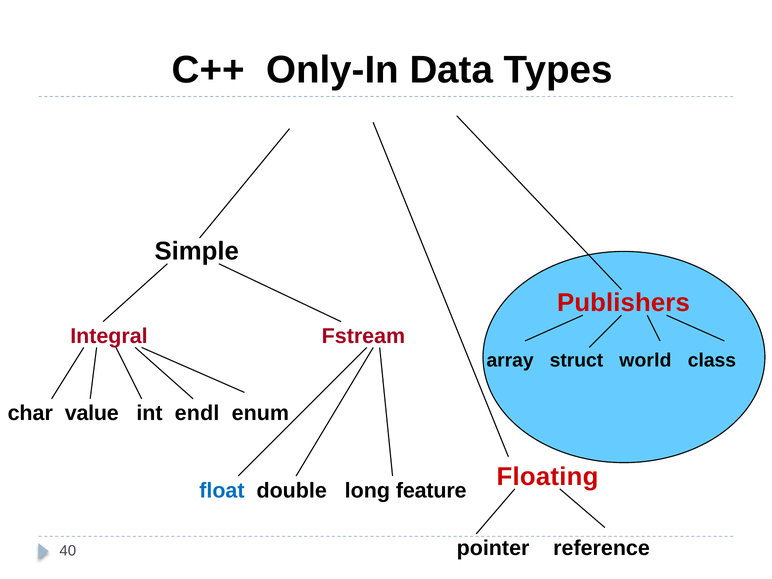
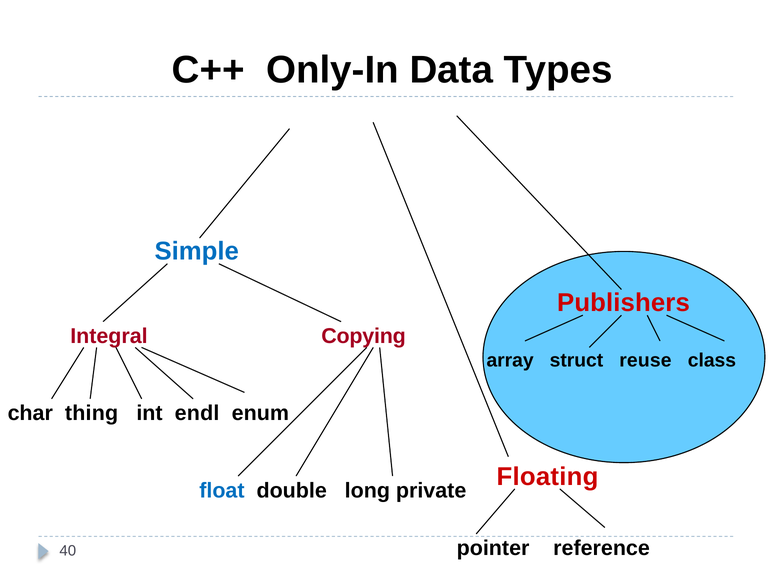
Simple colour: black -> blue (197, 251)
Fstream: Fstream -> Copying (364, 336)
world: world -> reuse (645, 360)
value: value -> thing (92, 413)
feature: feature -> private (431, 490)
